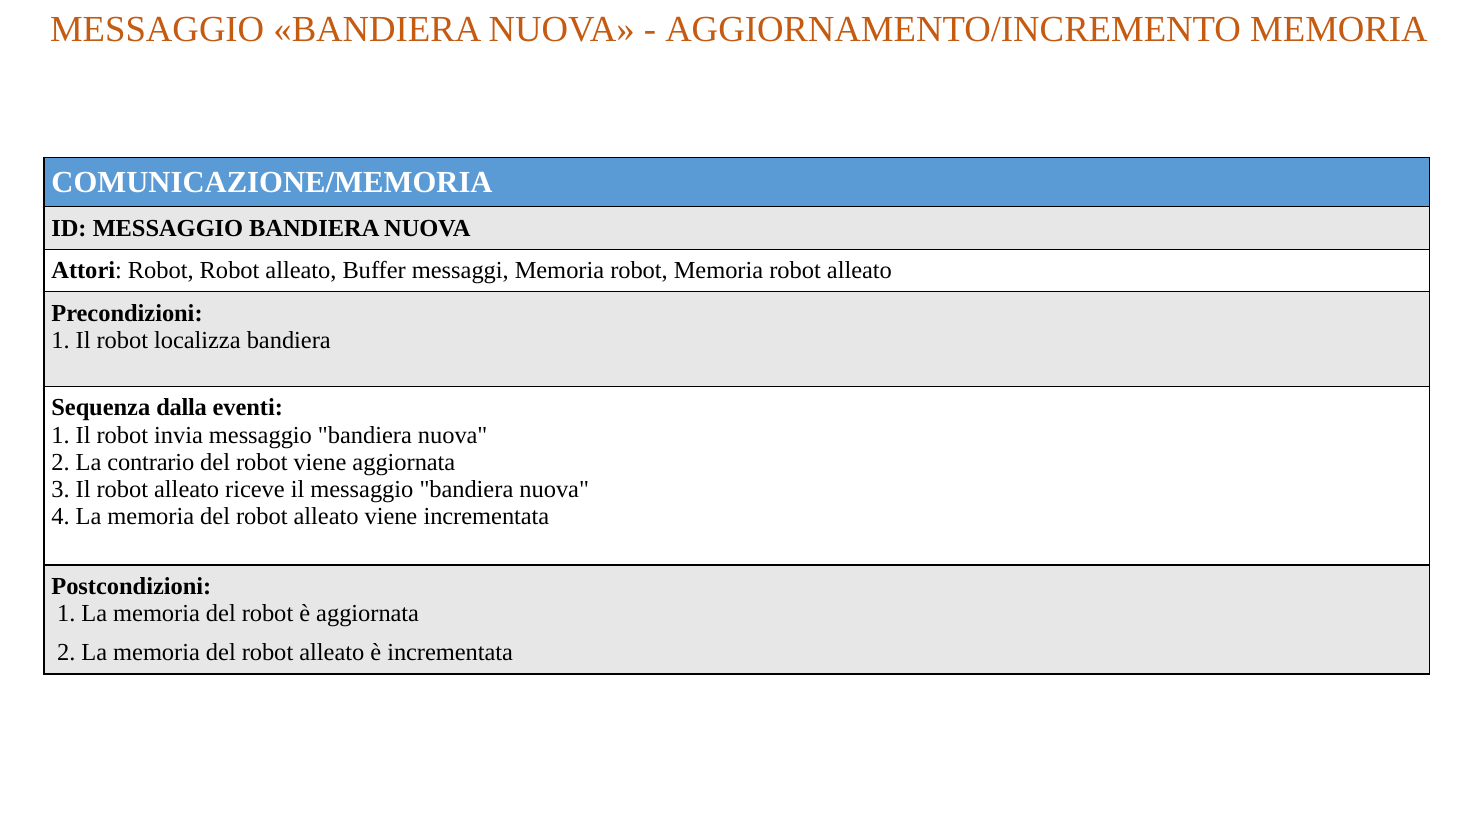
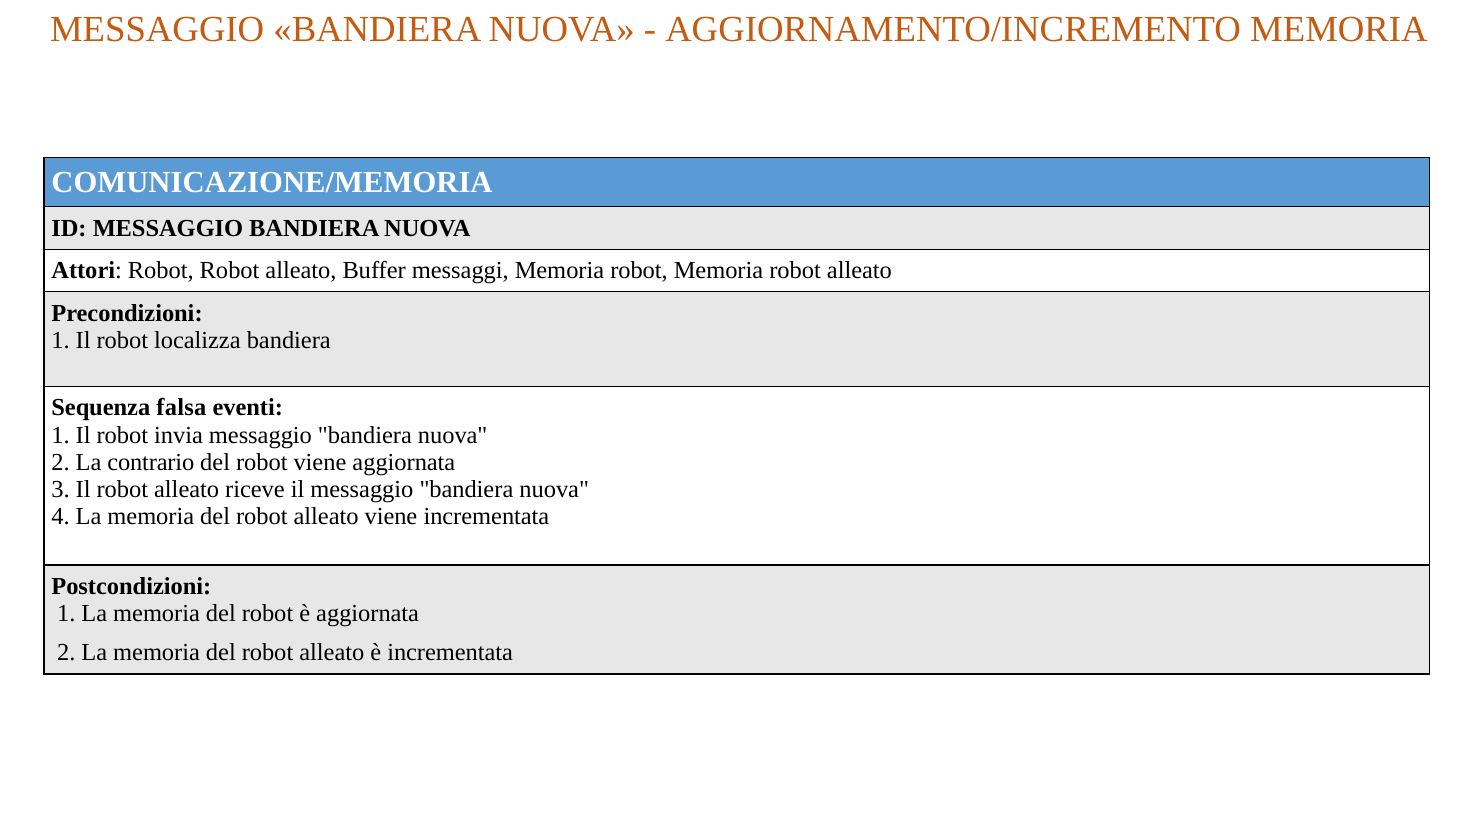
dalla: dalla -> falsa (181, 408)
